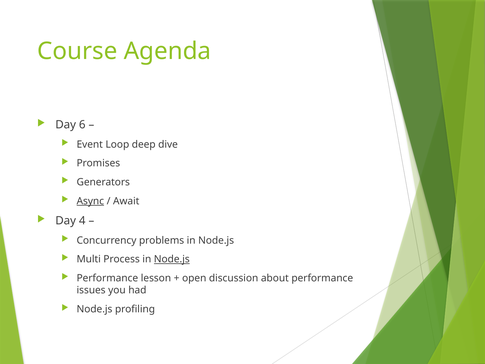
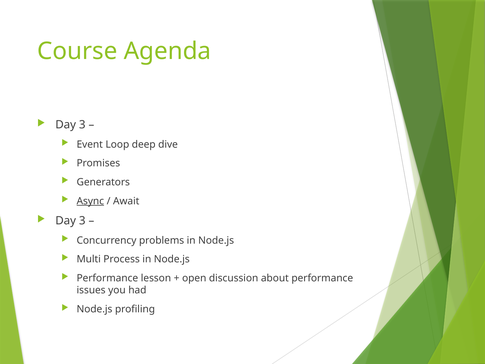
6: 6 -> 3 (82, 125)
4: 4 -> 3 (82, 221)
Node.js underline: present -> none (172, 259)
